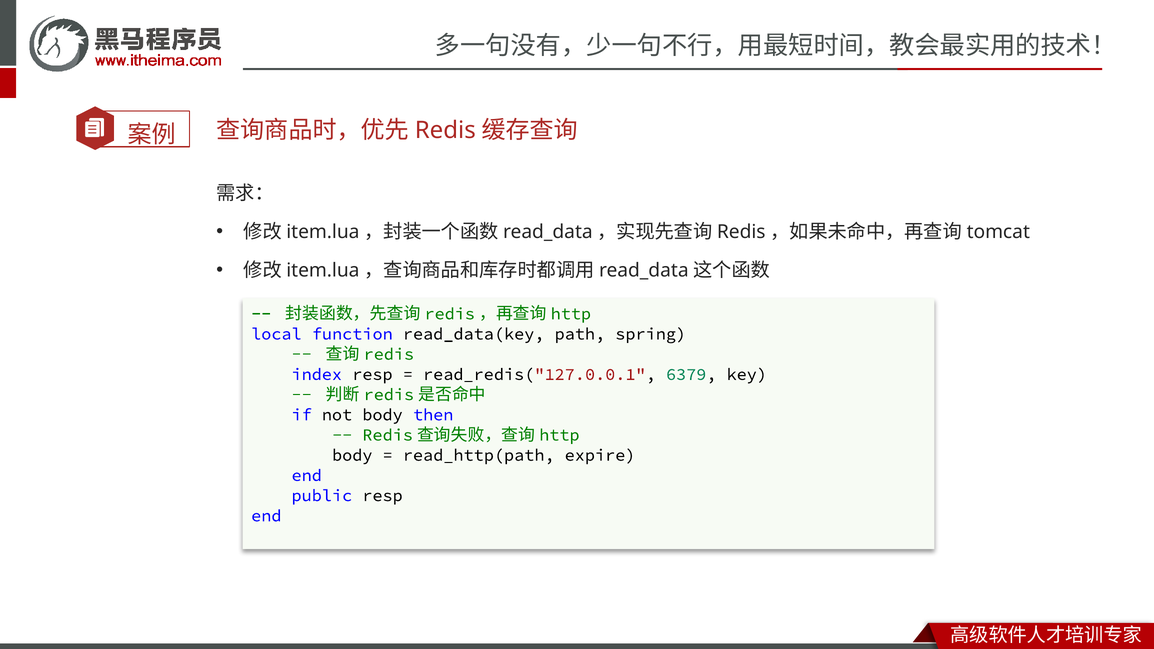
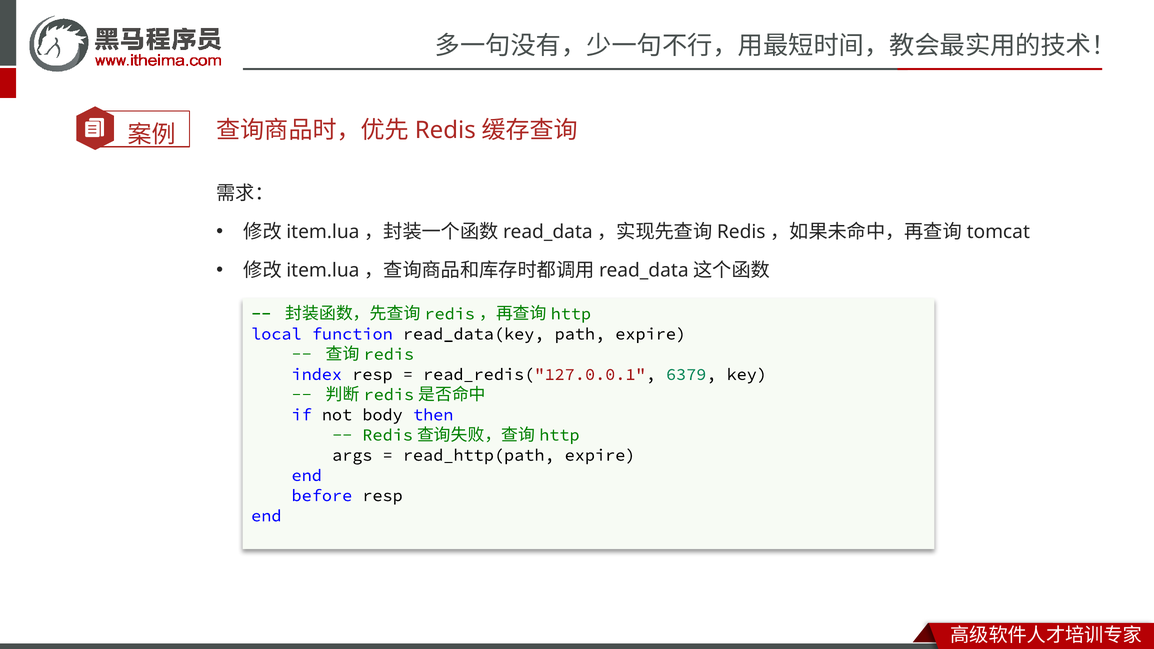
path spring: spring -> expire (651, 334)
body: body -> args (352, 455)
public: public -> before (322, 496)
